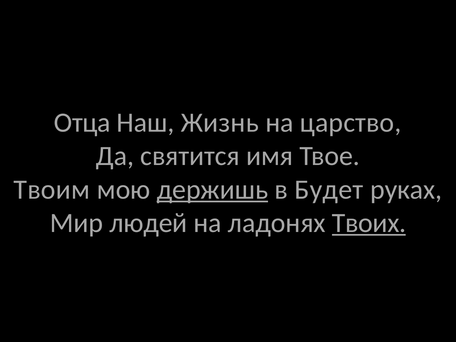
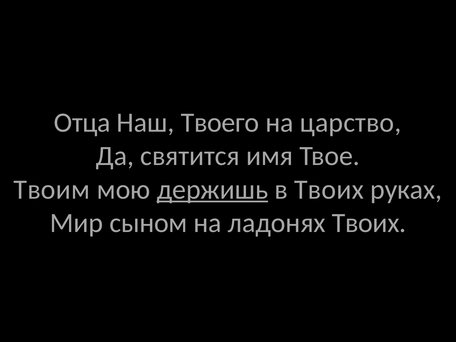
Жизнь: Жизнь -> Твоего (220, 123)
в Будет: Будет -> Твоих (329, 190)
людей: людей -> сыном (148, 223)
Твоих underline: present -> none (369, 223)
